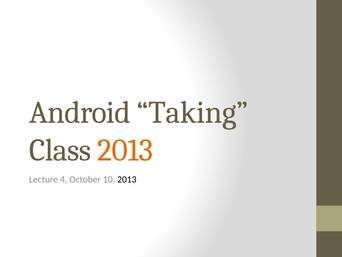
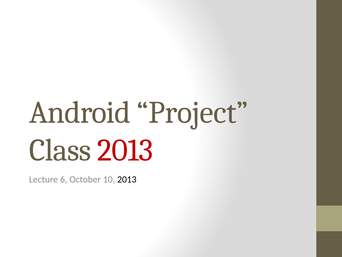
Taking: Taking -> Project (192, 112)
2013 colour: orange -> red (125, 150)
4: 4 -> 6 (64, 179)
